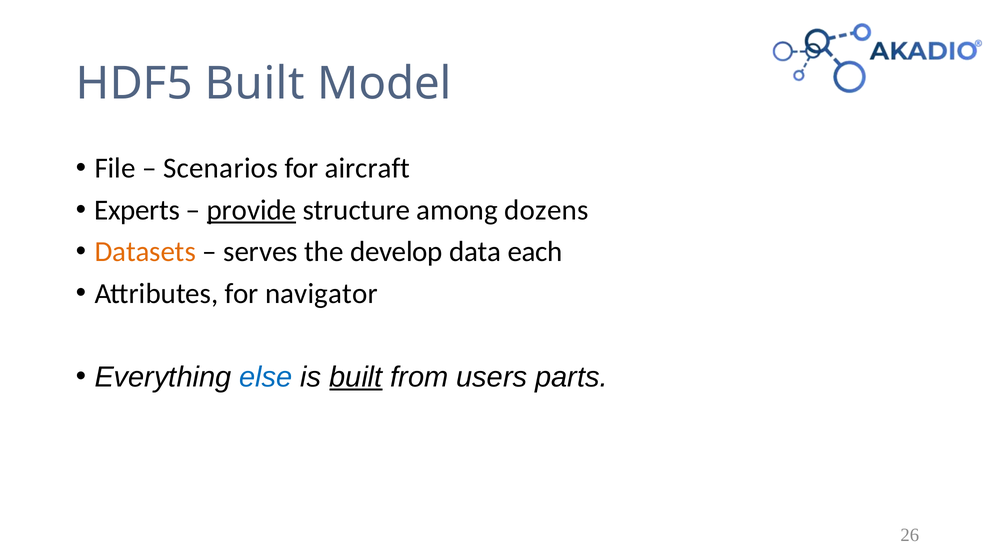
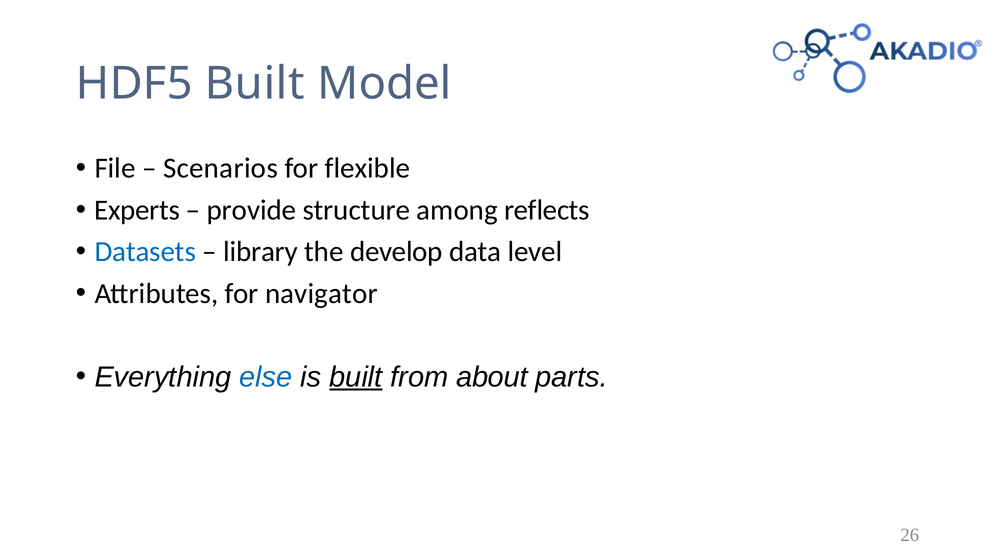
aircraft: aircraft -> flexible (367, 168)
provide underline: present -> none (252, 210)
dozens: dozens -> reflects (547, 210)
Datasets colour: orange -> blue (145, 252)
serves: serves -> library (261, 252)
each: each -> level (535, 252)
users: users -> about (492, 377)
